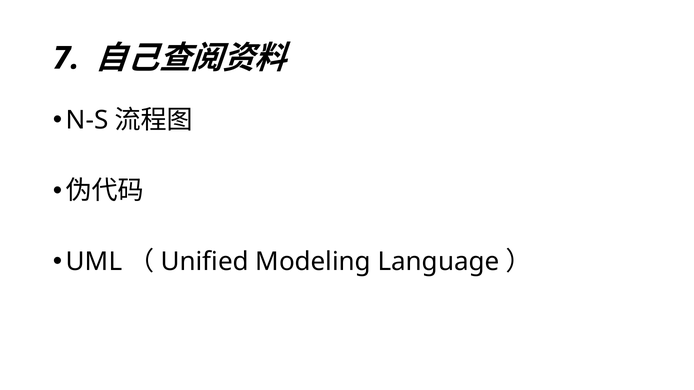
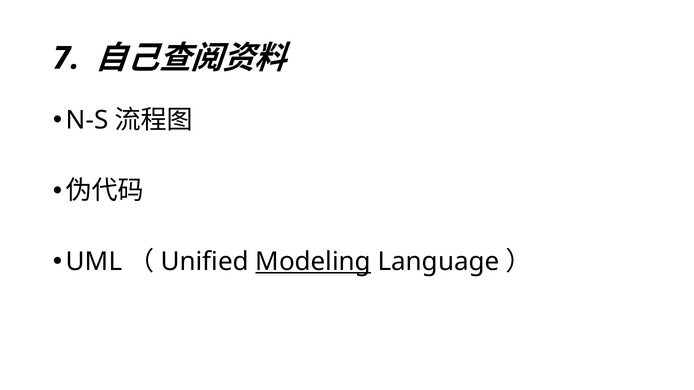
Modeling underline: none -> present (313, 262)
